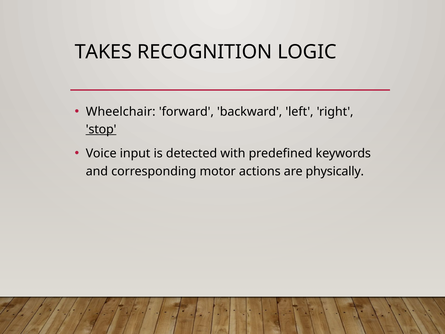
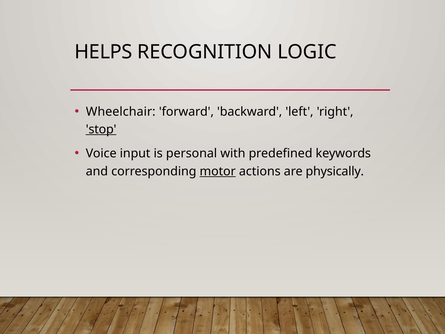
TAKES: TAKES -> HELPS (103, 52)
detected: detected -> personal (192, 153)
motor underline: none -> present (218, 171)
